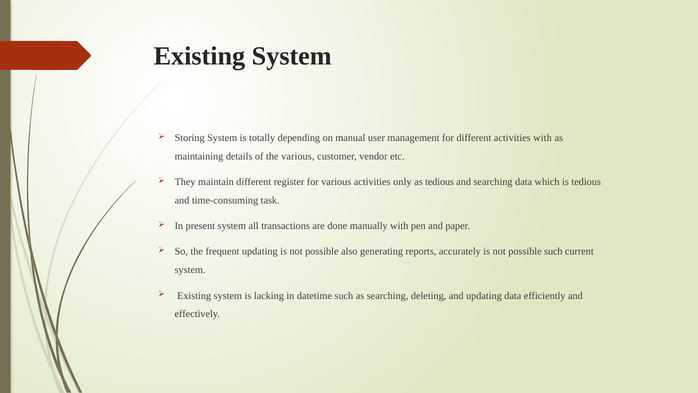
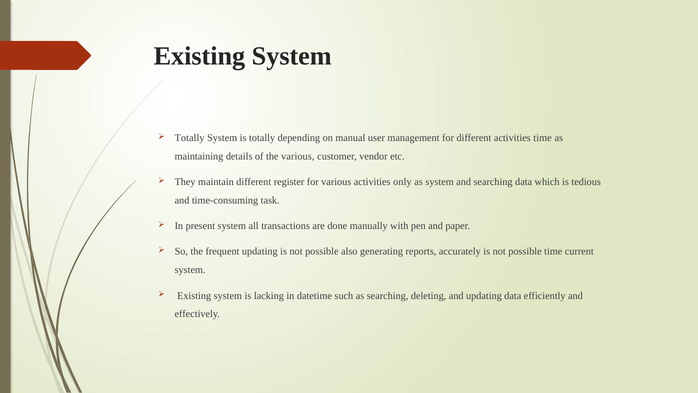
Storing: Storing -> Totally (190, 138)
activities with: with -> time (543, 138)
as tedious: tedious -> system (440, 182)
possible such: such -> time (553, 251)
